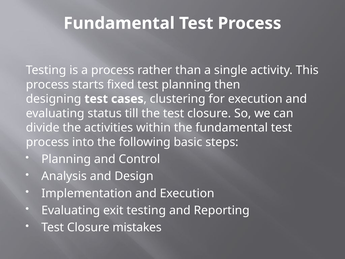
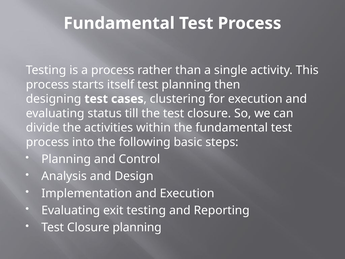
fixed: fixed -> itself (121, 84)
Closure mistakes: mistakes -> planning (137, 227)
